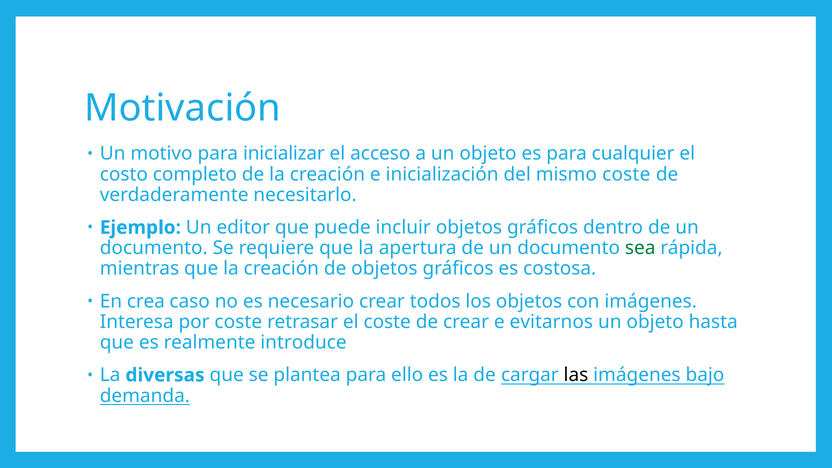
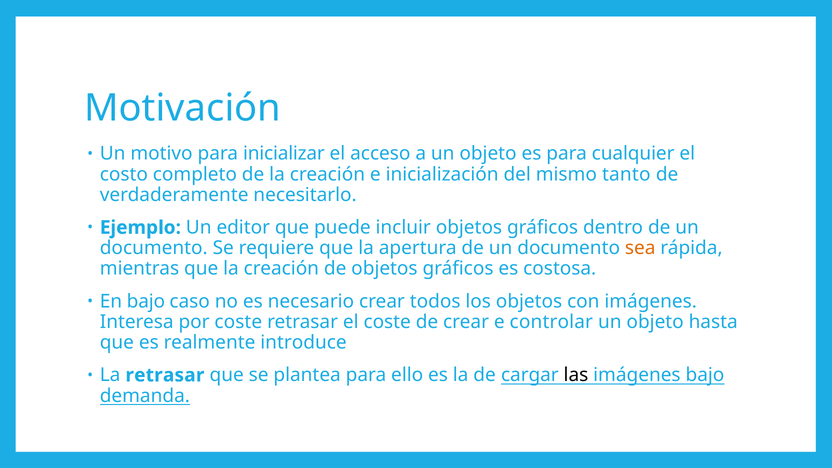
mismo coste: coste -> tanto (626, 174)
sea colour: green -> orange (640, 248)
En crea: crea -> bajo (146, 301)
evitarnos: evitarnos -> controlar (551, 322)
La diversas: diversas -> retrasar (165, 375)
